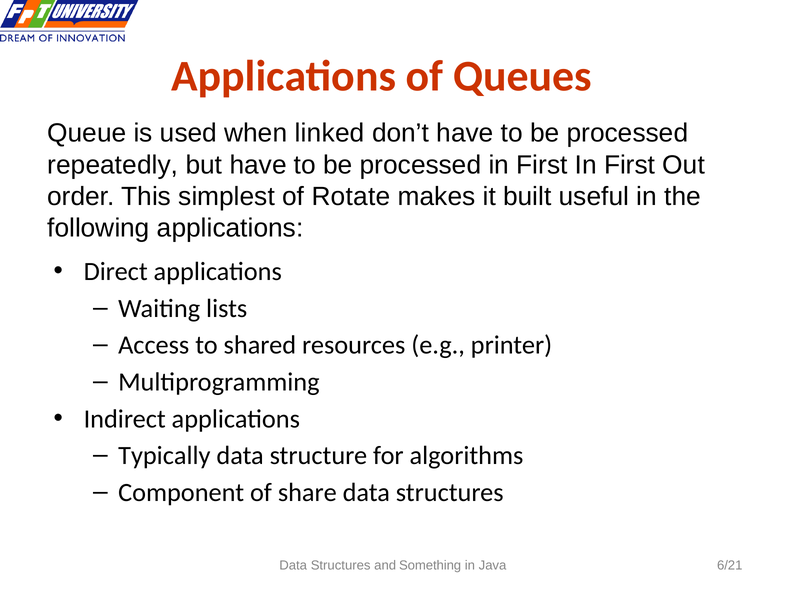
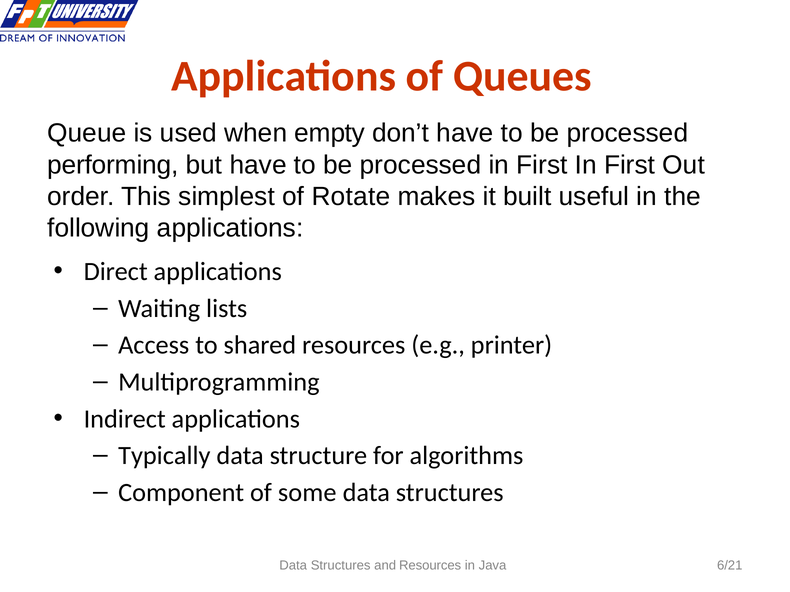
linked: linked -> empty (330, 133)
repeatedly: repeatedly -> performing (113, 165)
share: share -> some (307, 493)
and Something: Something -> Resources (430, 566)
